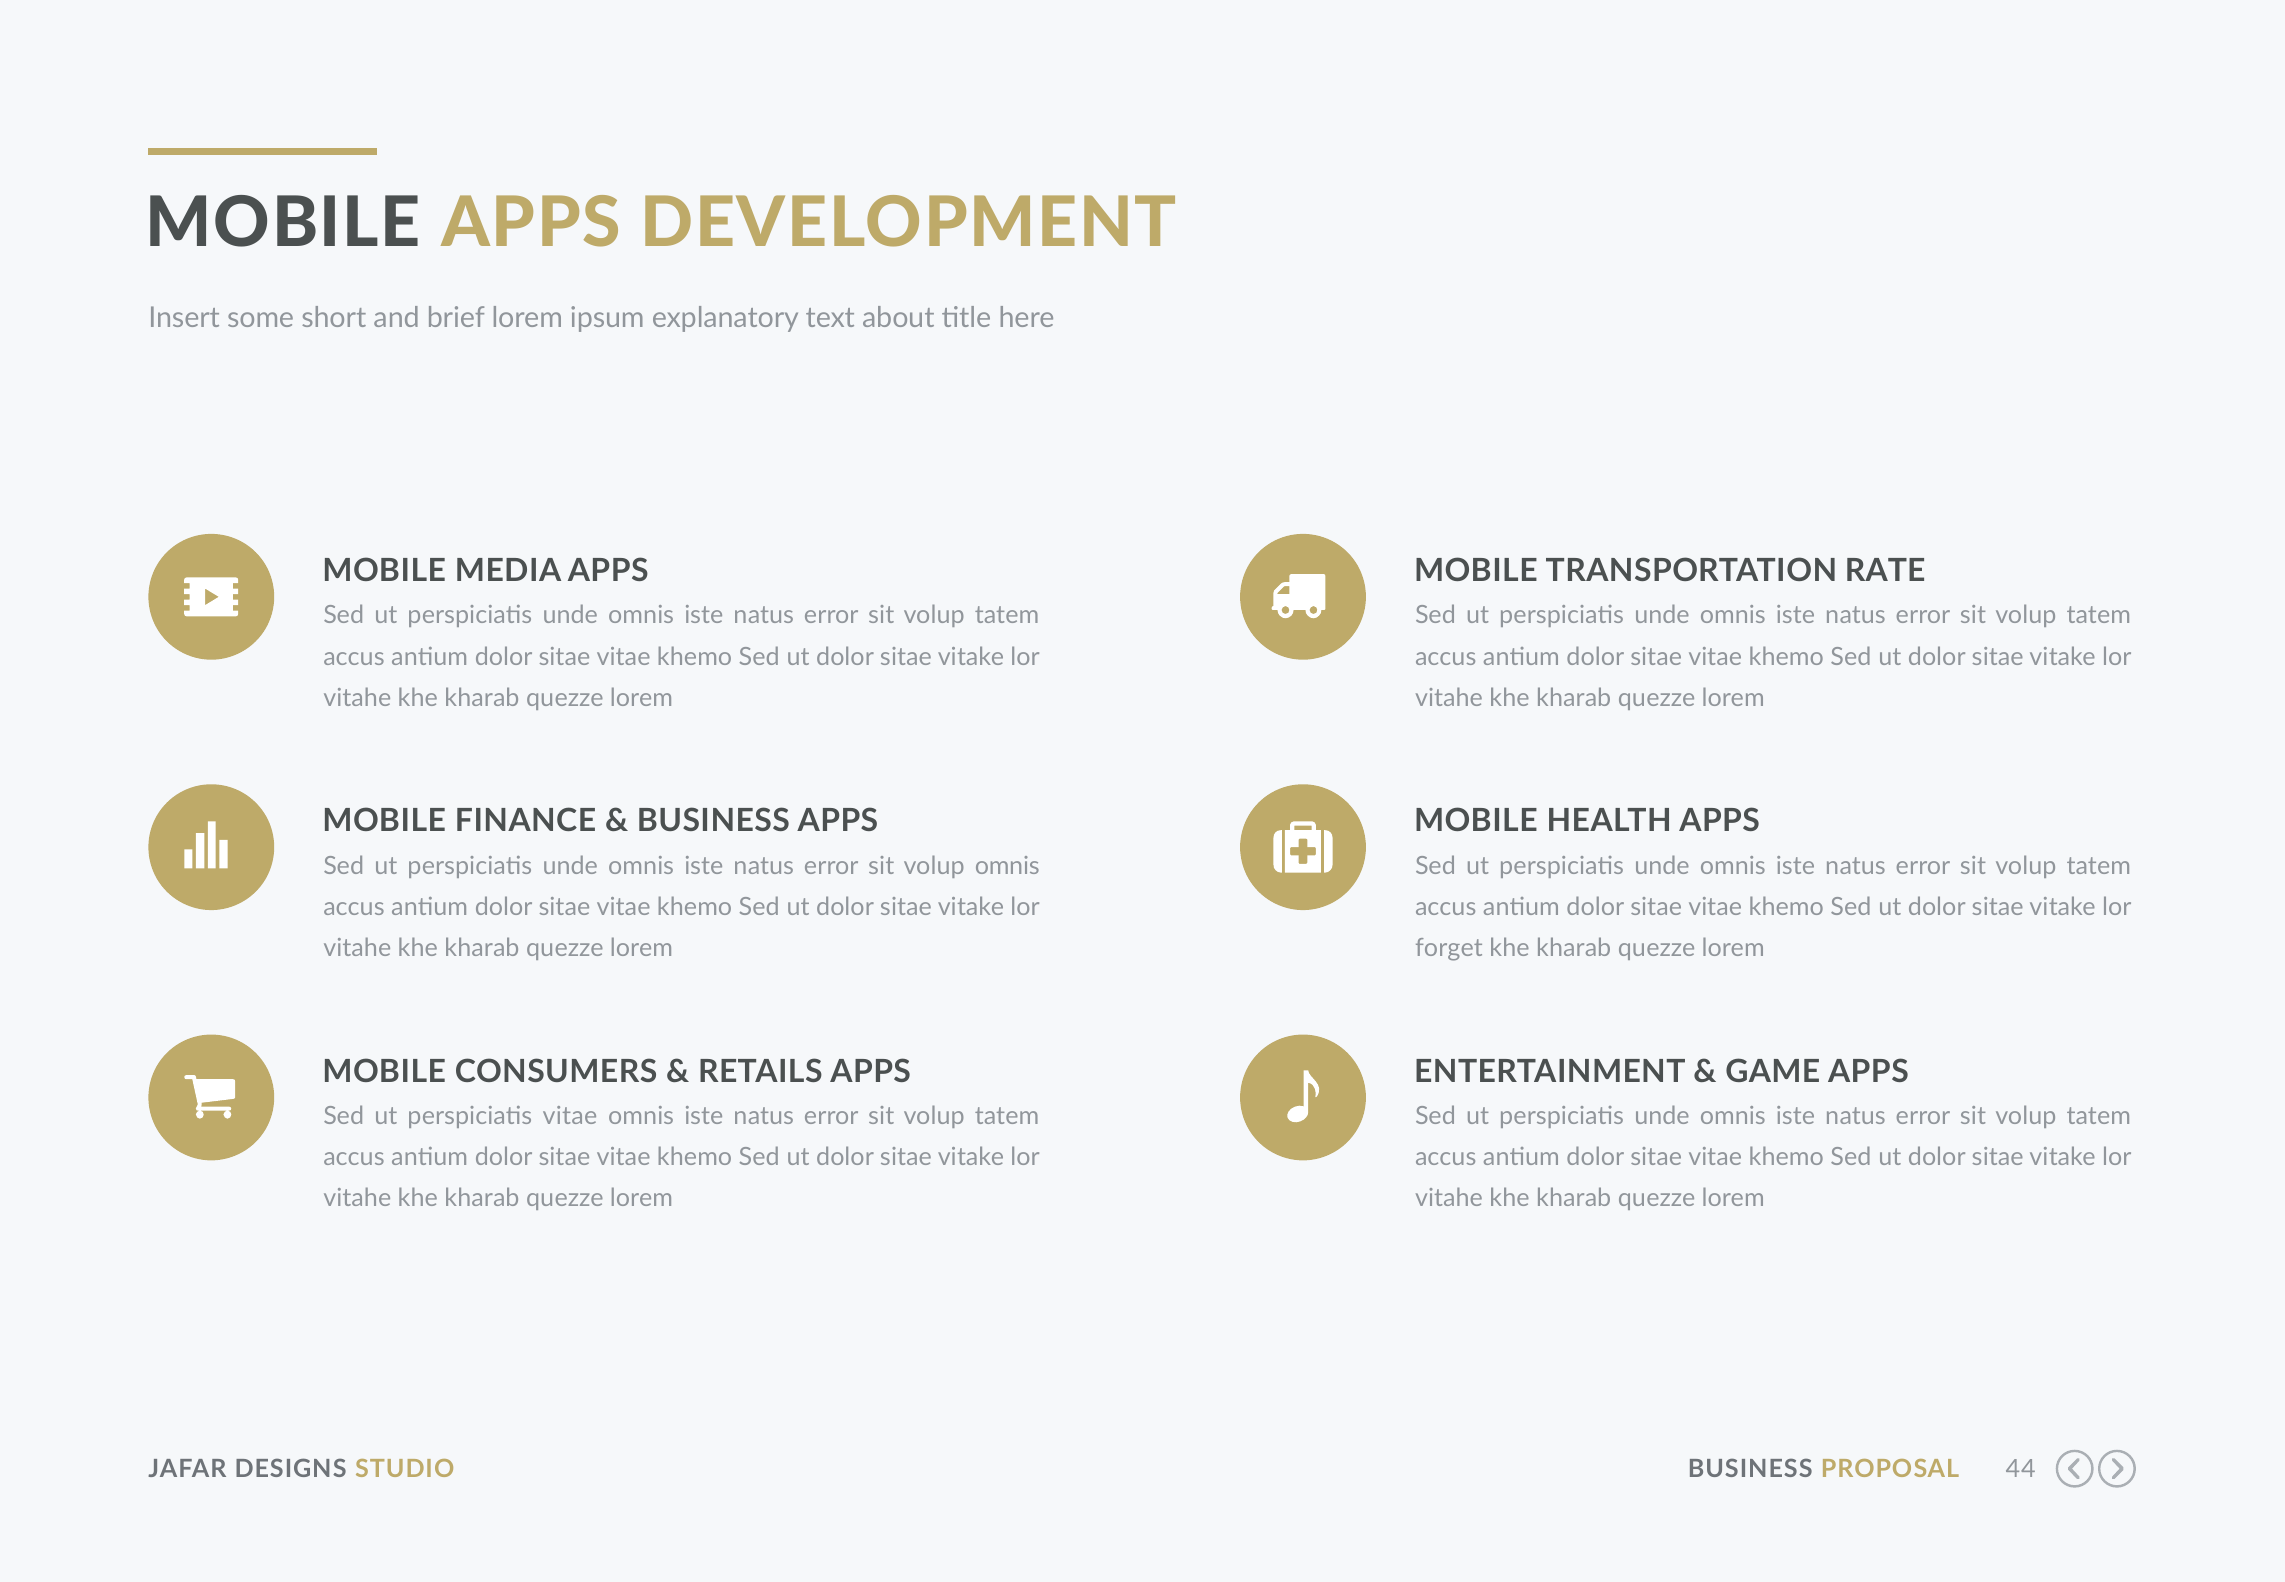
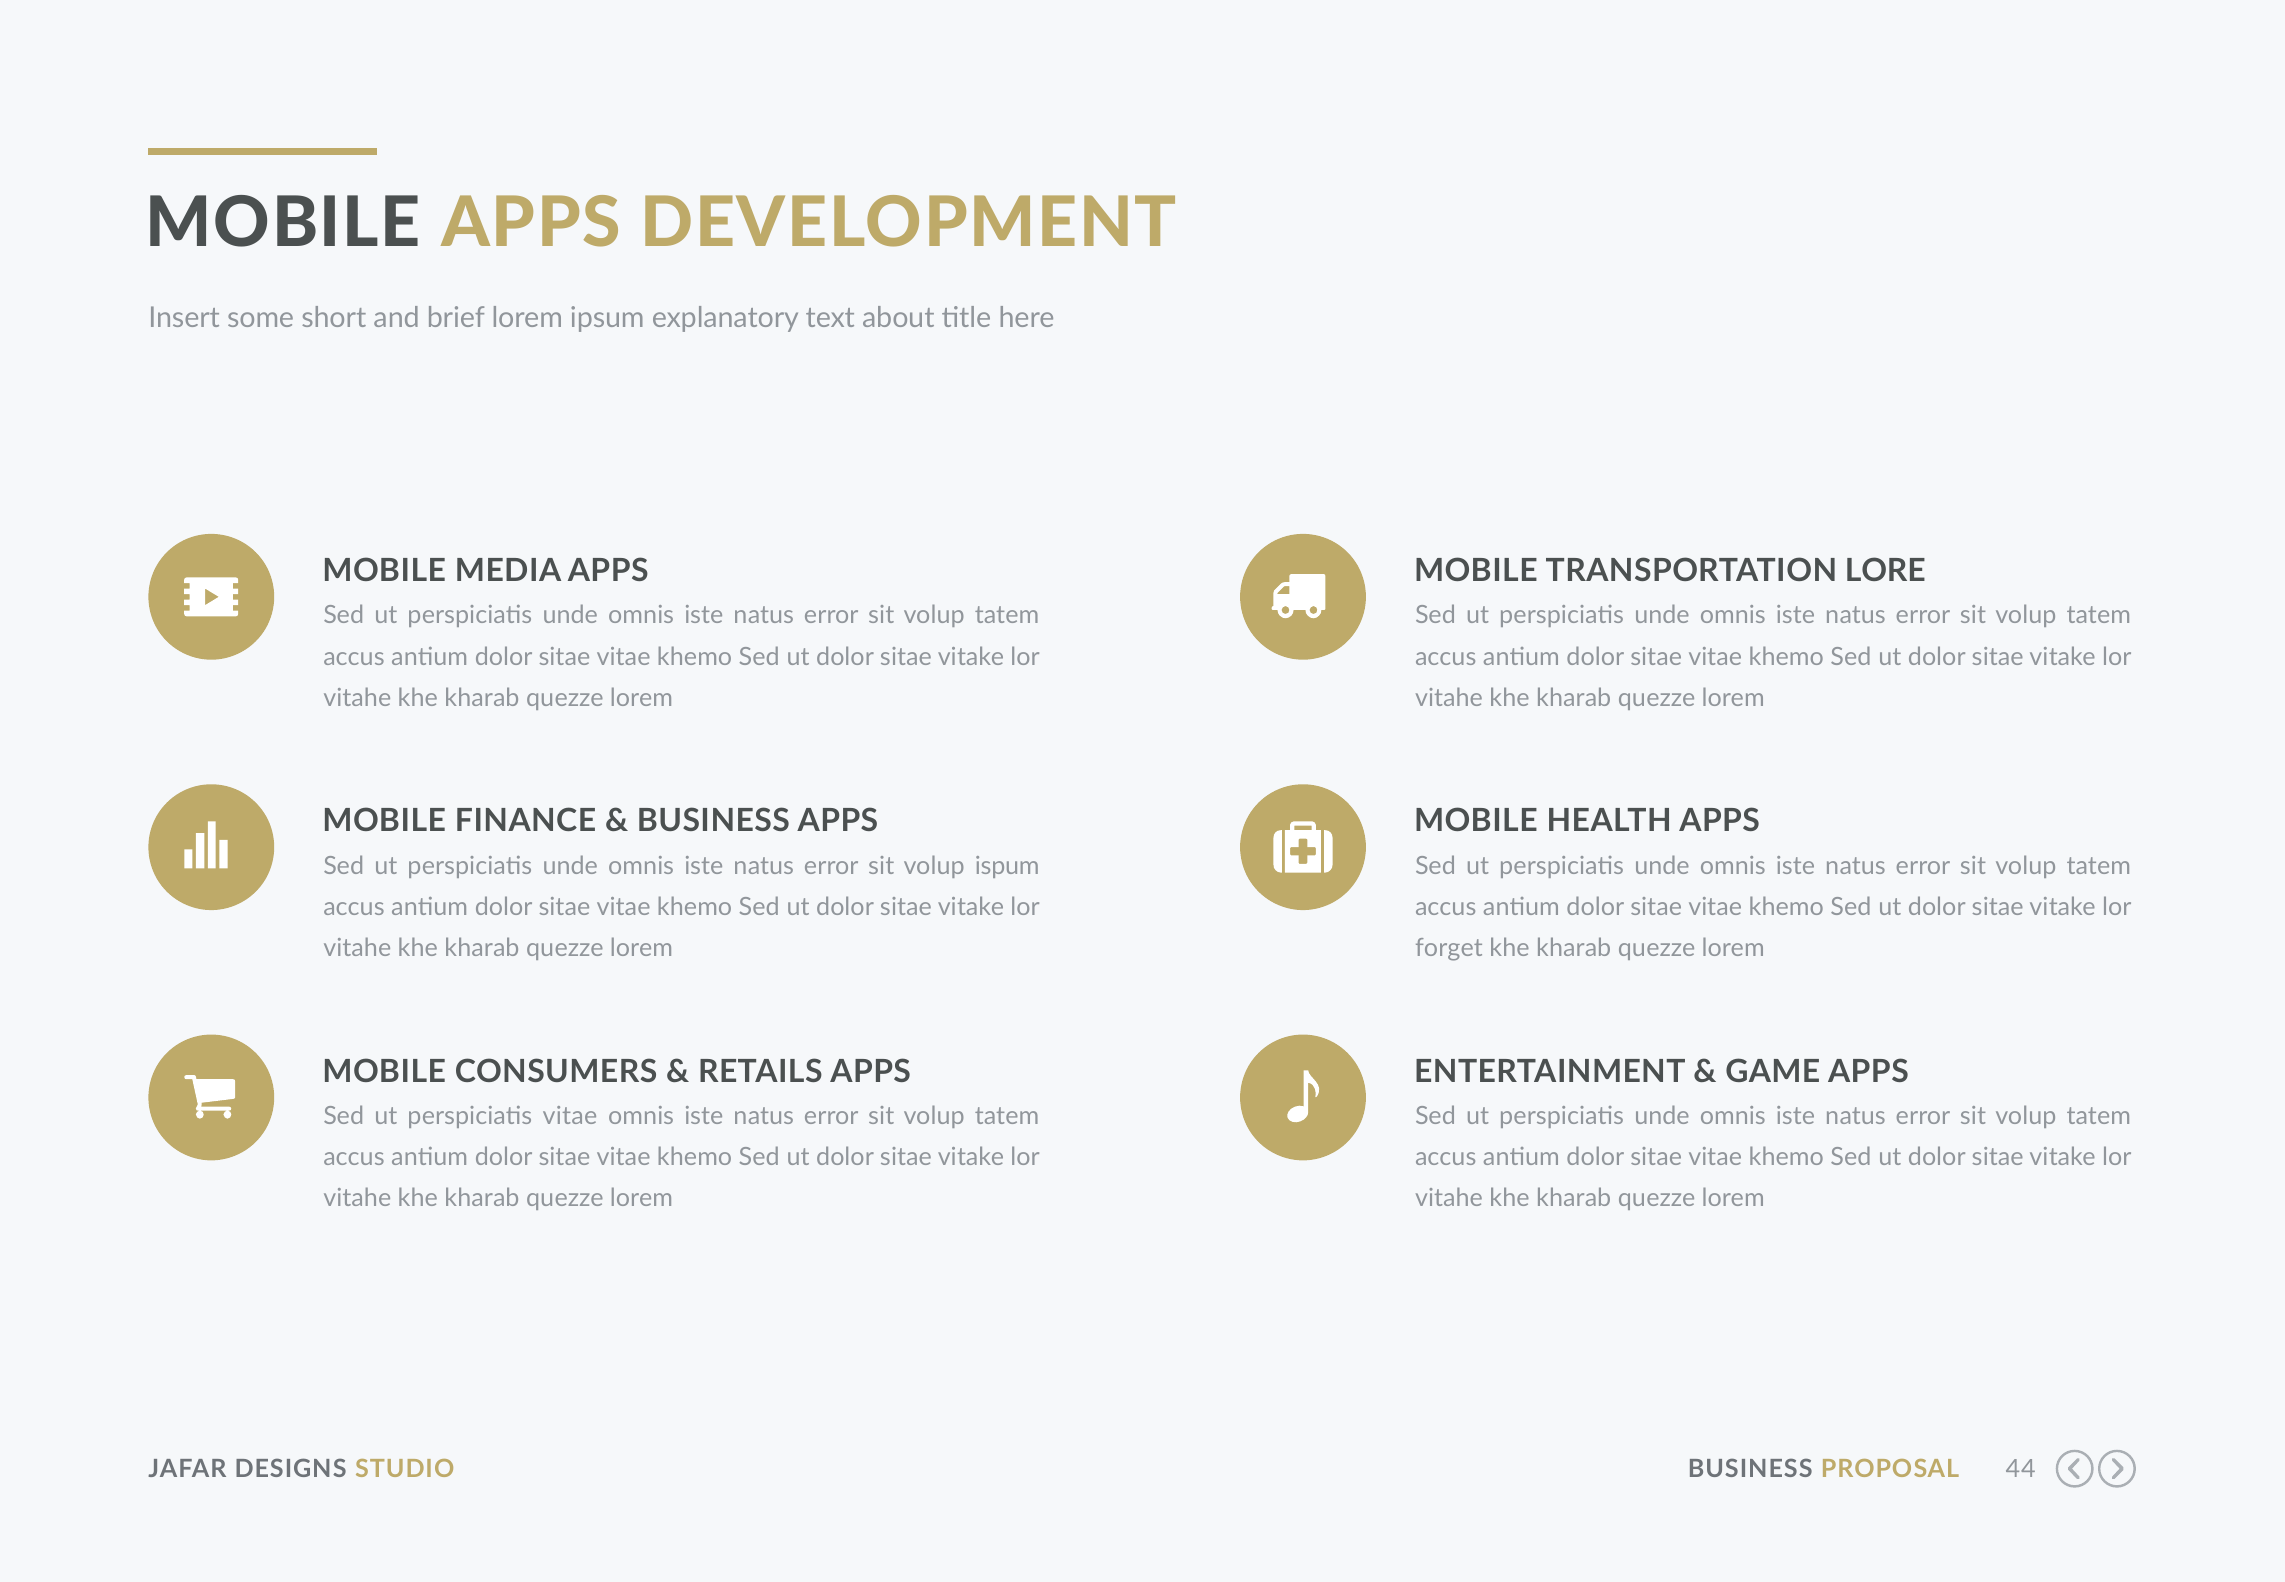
RATE: RATE -> LORE (1885, 571)
volup omnis: omnis -> ispum (1007, 866)
